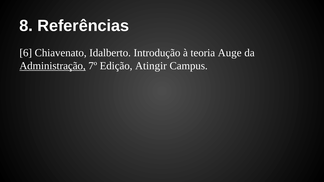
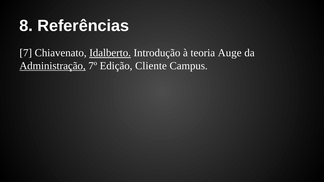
6: 6 -> 7 (26, 53)
Idalberto underline: none -> present (110, 53)
Atingir: Atingir -> Cliente (151, 66)
